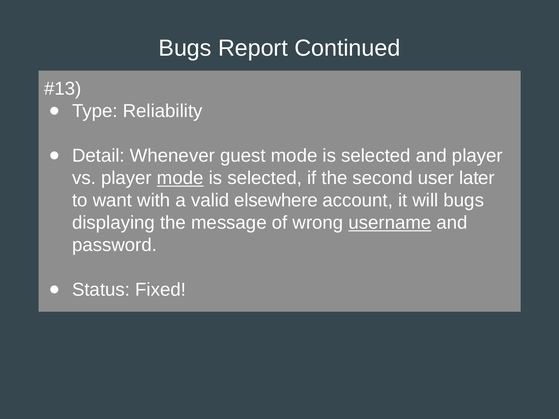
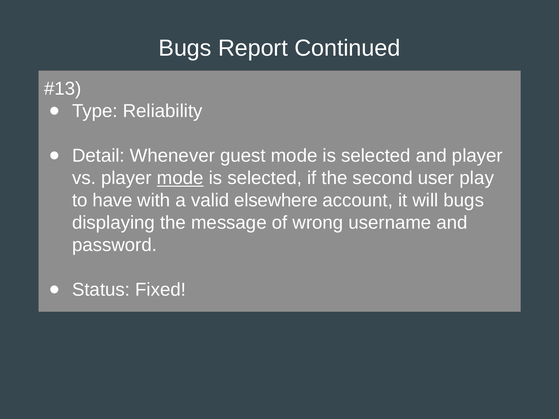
later: later -> play (477, 178)
want: want -> have (113, 201)
username underline: present -> none (390, 223)
